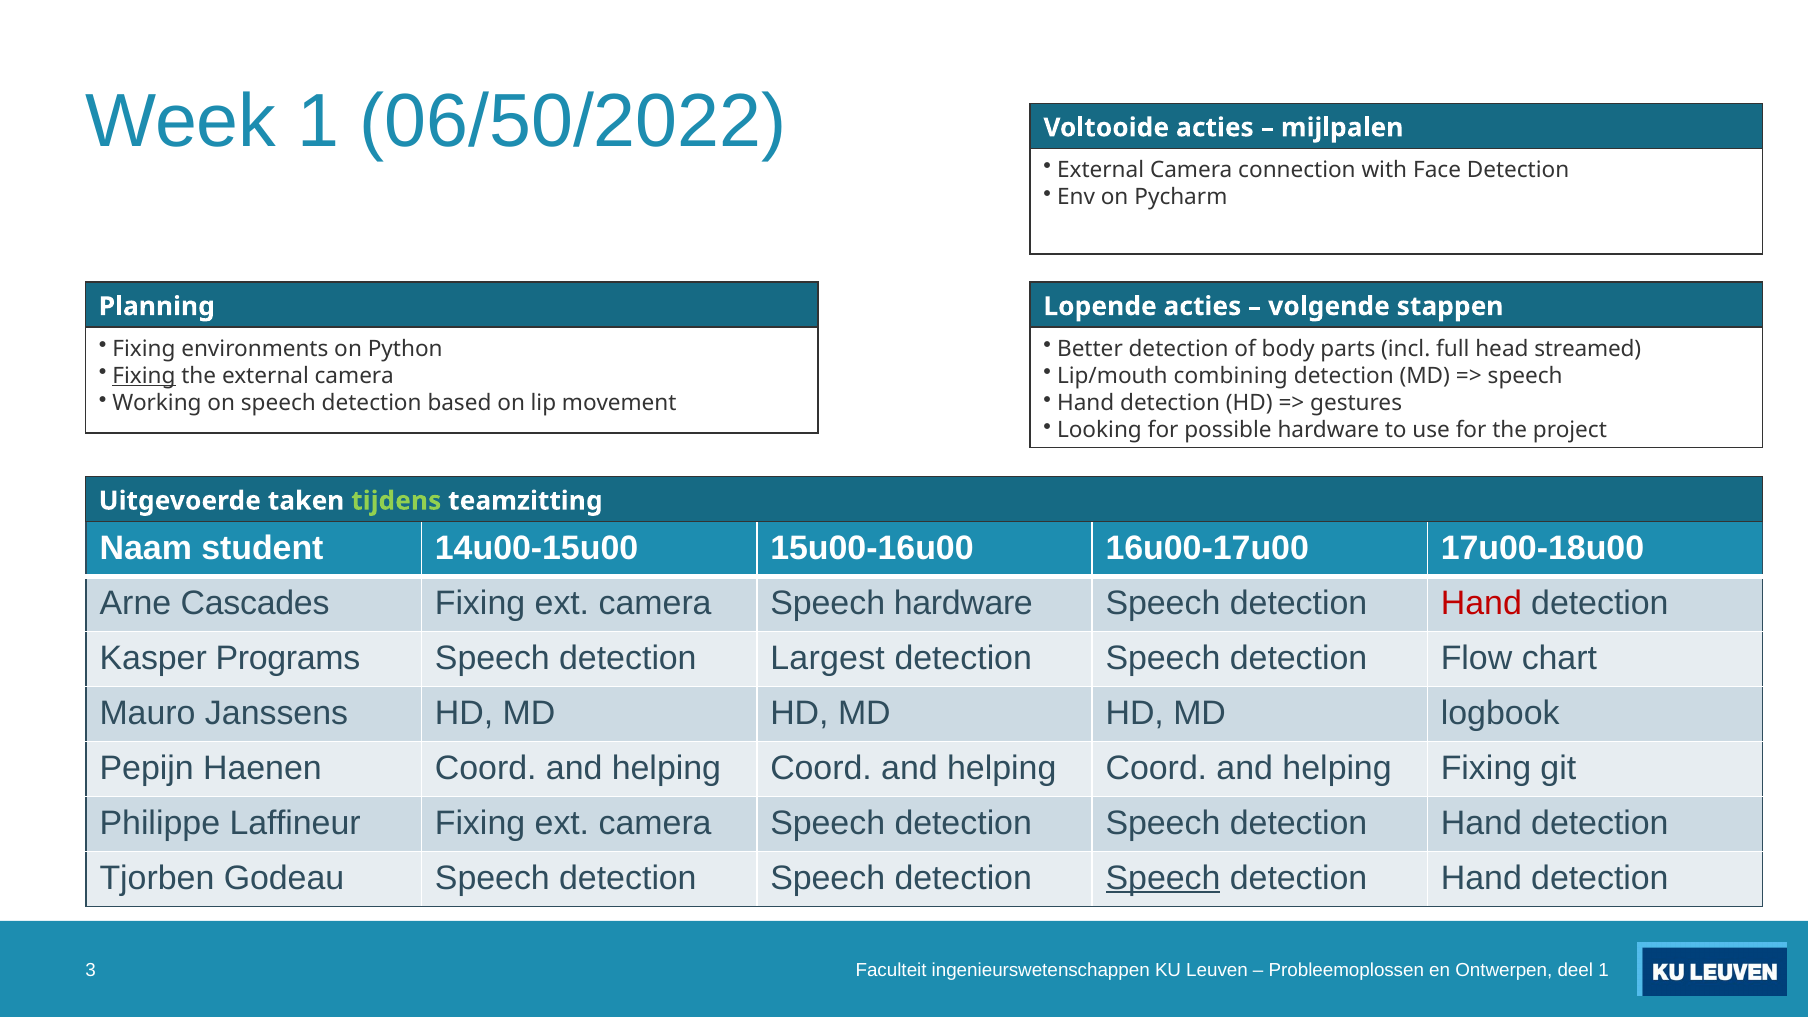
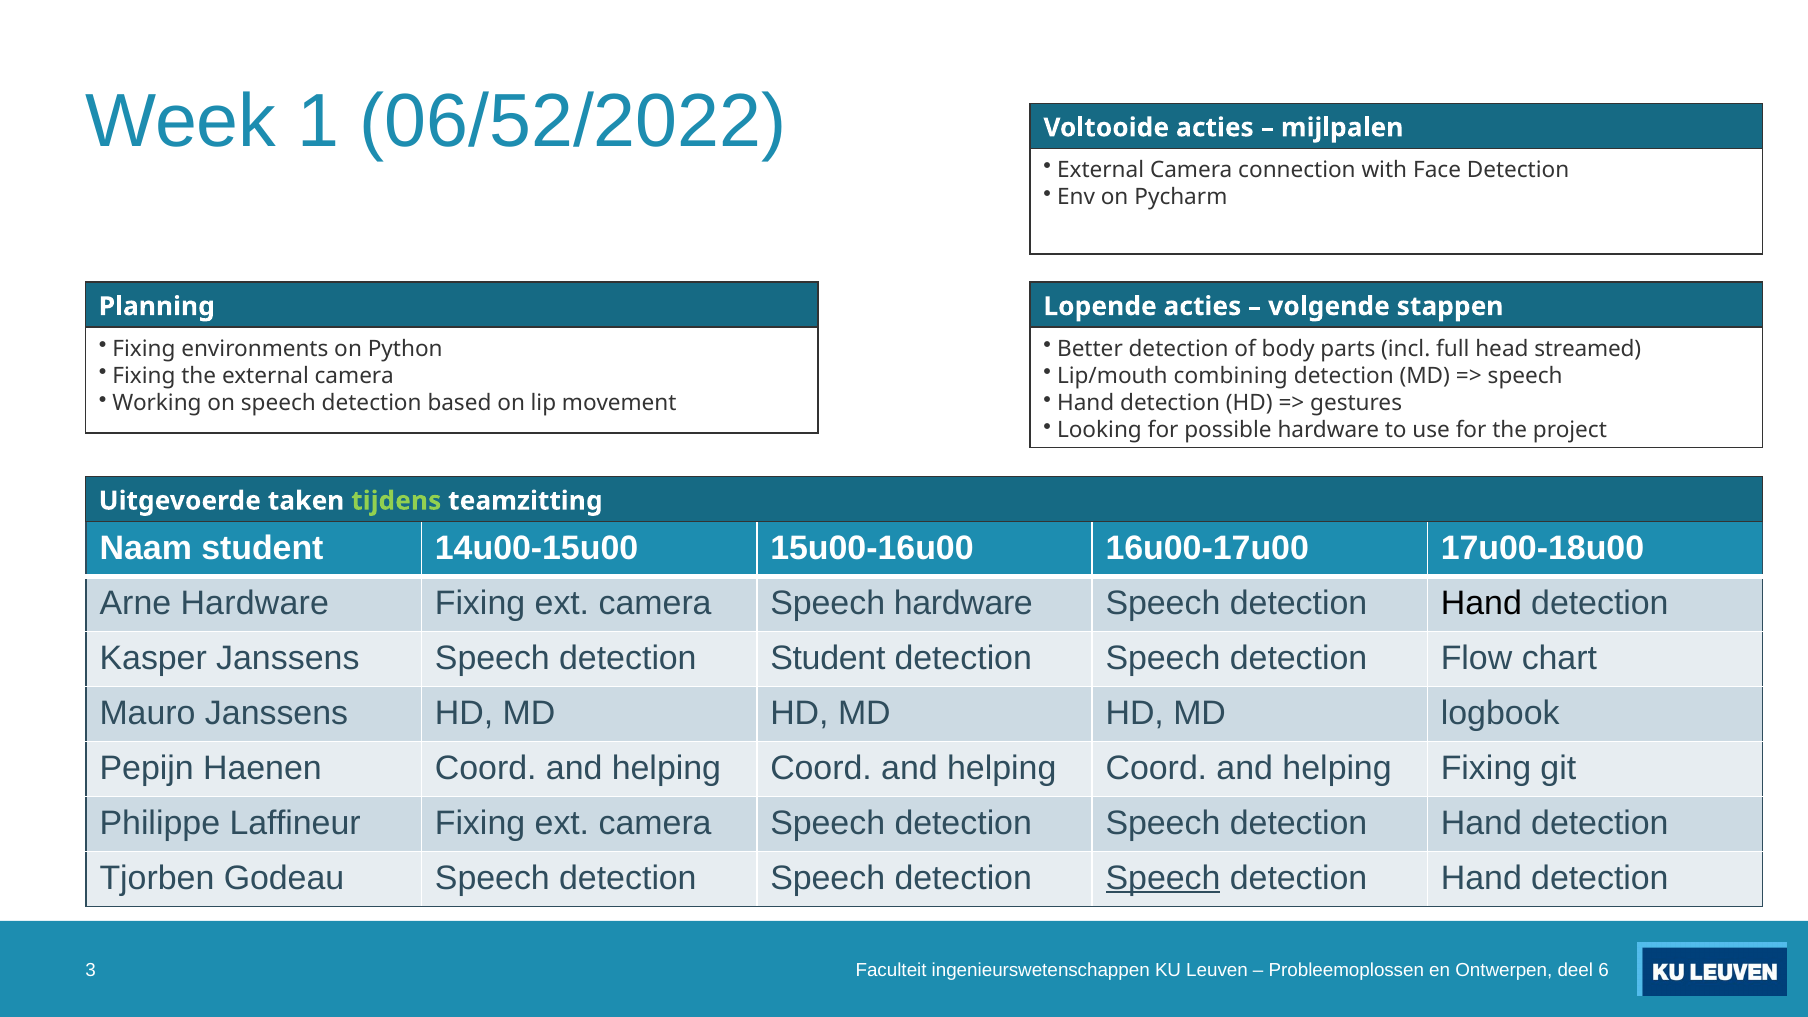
06/50/2022: 06/50/2022 -> 06/52/2022 (573, 121)
Fixing underline: present -> none (144, 376)
Arne Cascades: Cascades -> Hardware (255, 603)
Hand colour: red -> black (1481, 603)
Kasper Programs: Programs -> Janssens (288, 658)
detection Largest: Largest -> Student (828, 658)
deel 1: 1 -> 6 (1604, 970)
